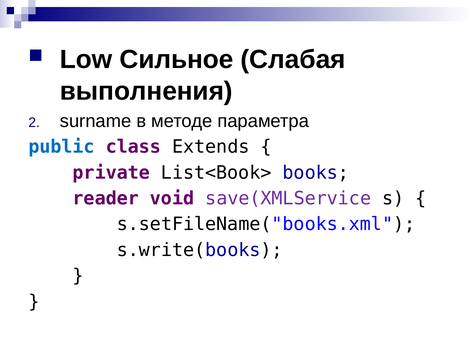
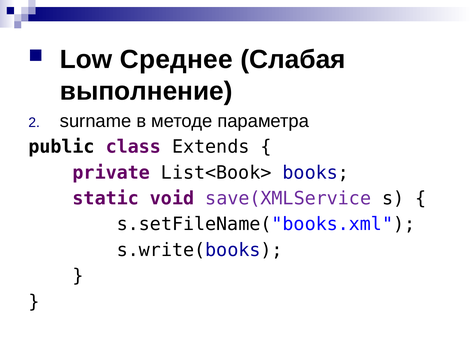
Сильное: Сильное -> Среднее (176, 60)
выполнения: выполнения -> выполнение (146, 91)
public colour: blue -> black (62, 147)
reader: reader -> static (106, 198)
